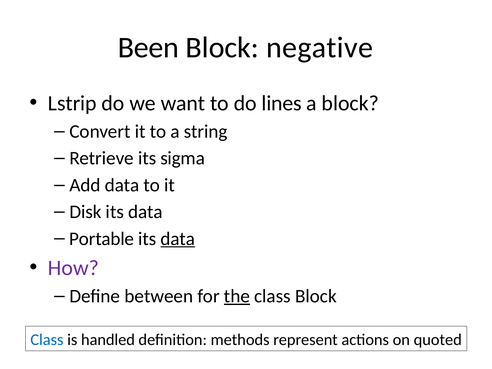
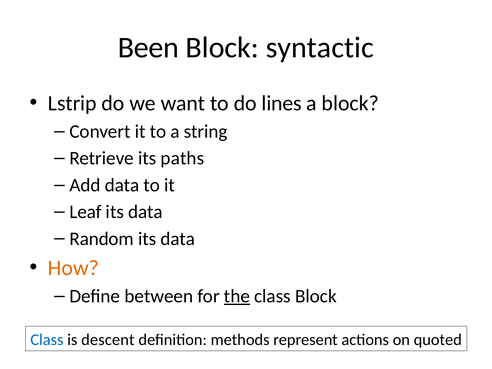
negative: negative -> syntactic (320, 48)
sigma: sigma -> paths (182, 158)
Disk: Disk -> Leaf (86, 212)
Portable: Portable -> Random (102, 239)
data underline: present -> none (178, 239)
How colour: purple -> orange (73, 268)
handled: handled -> descent (108, 340)
